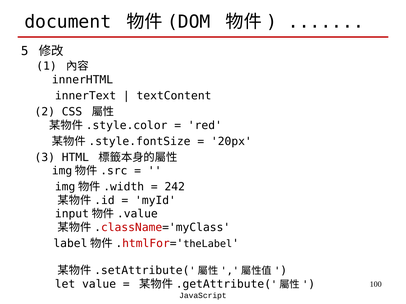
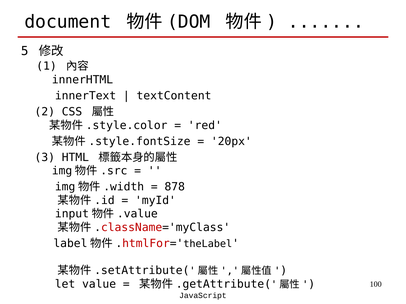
242: 242 -> 878 (175, 187)
